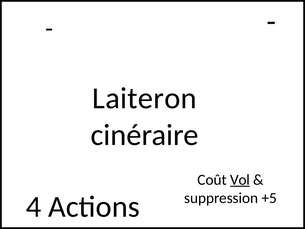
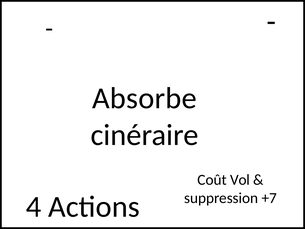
Laiteron: Laiteron -> Absorbe (144, 98)
Vol underline: present -> none (240, 180)
+5: +5 -> +7 (269, 198)
